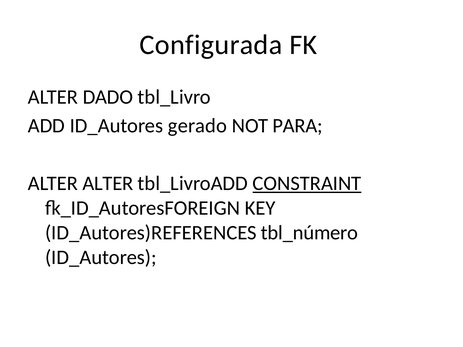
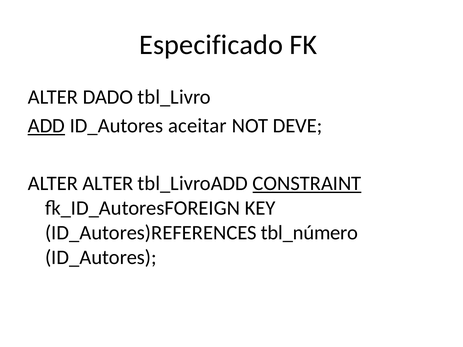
Configurada: Configurada -> Especificado (211, 45)
ADD underline: none -> present (46, 126)
gerado: gerado -> aceitar (197, 126)
PARA: PARA -> DEVE (298, 126)
